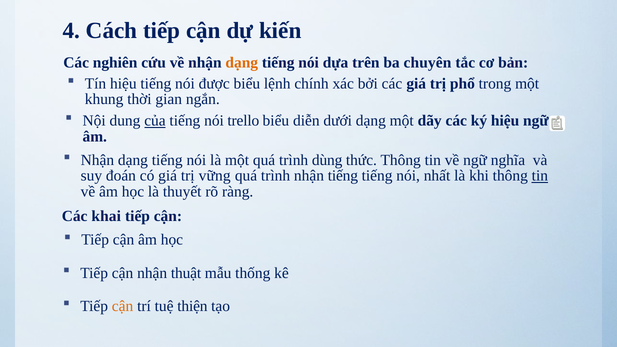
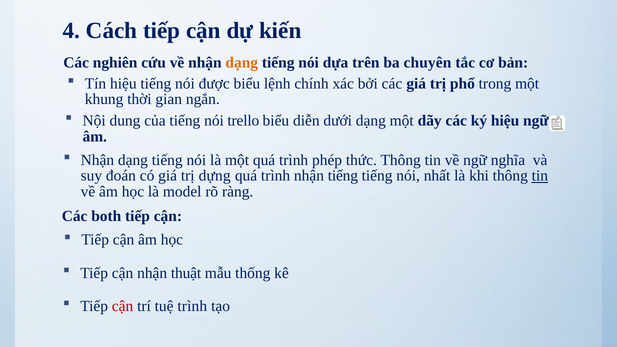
của underline: present -> none (155, 121)
dùng: dùng -> phép (327, 160)
vững: vững -> dựng (215, 176)
thuyết: thuyết -> model (182, 192)
khai: khai -> both (106, 216)
cận colour: orange -> red (123, 306)
tuệ thiện: thiện -> trình (192, 306)
